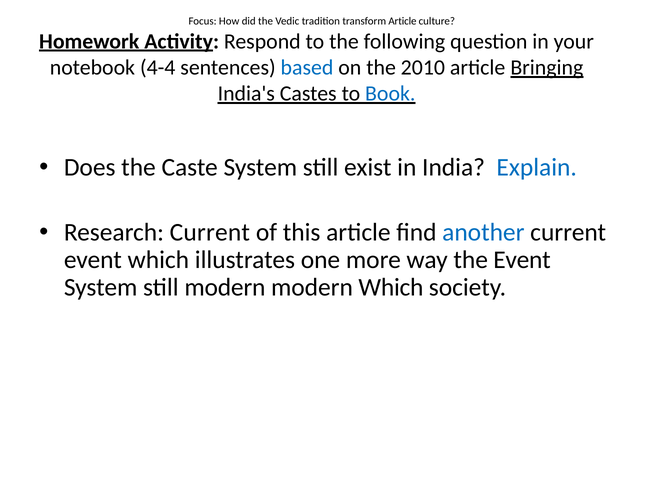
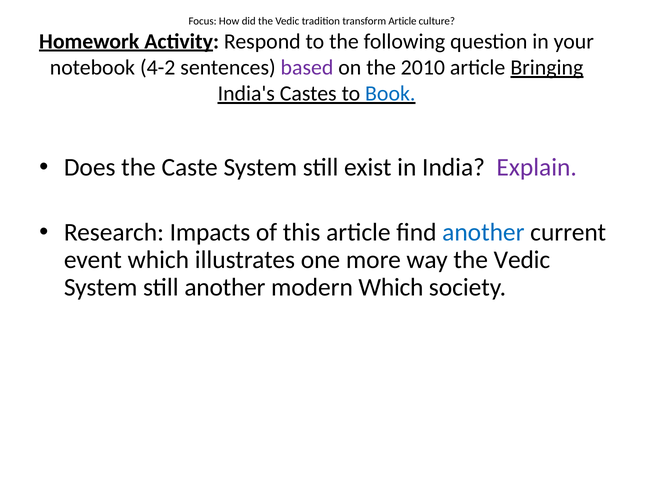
4-4: 4-4 -> 4-2 (158, 68)
based colour: blue -> purple (307, 68)
Explain colour: blue -> purple (537, 167)
Research Current: Current -> Impacts (210, 232)
way the Event: Event -> Vedic (522, 260)
still modern: modern -> another (225, 287)
